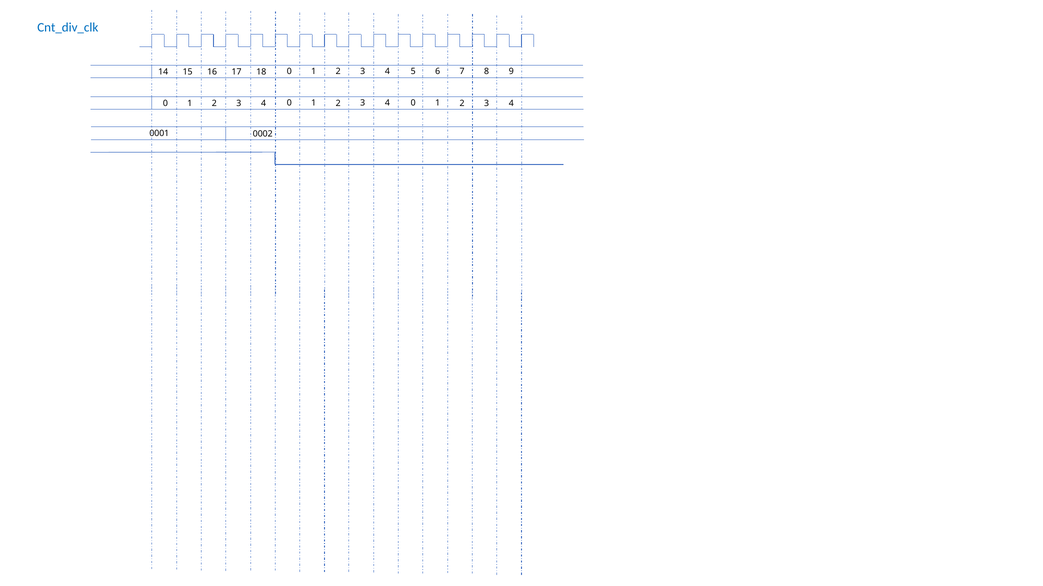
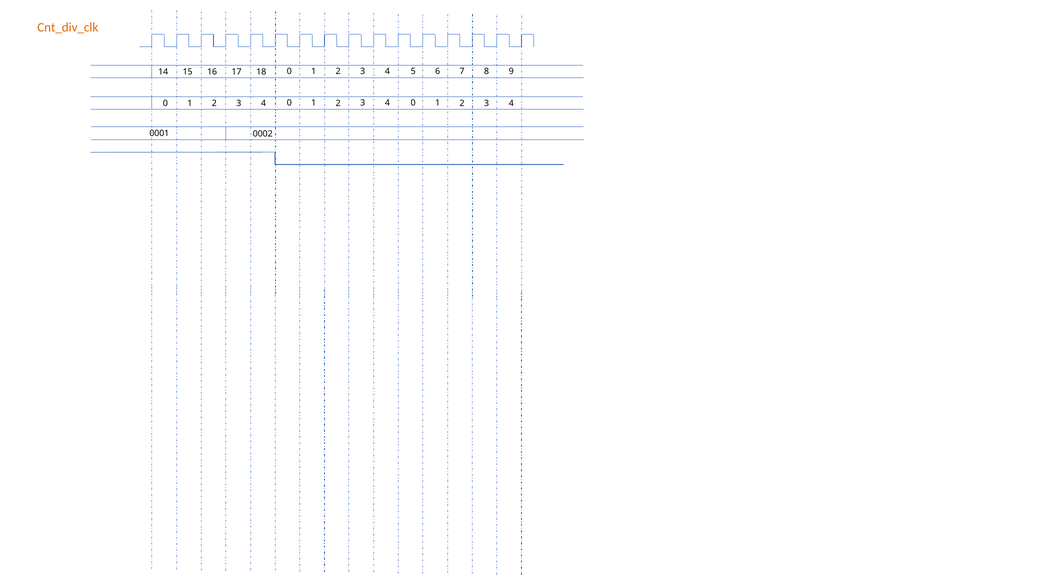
Cnt_div_clk colour: blue -> orange (68, 27)
